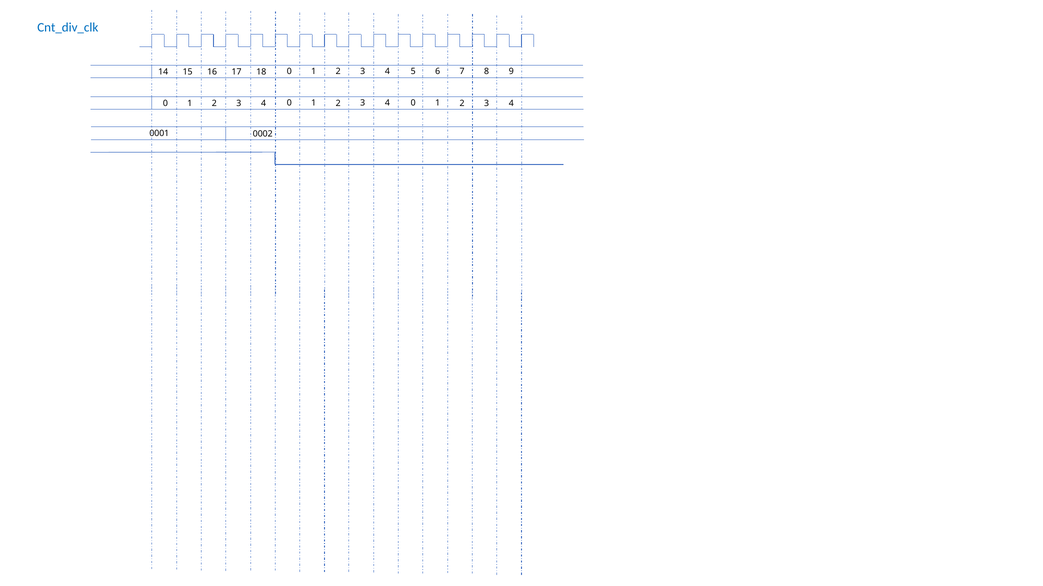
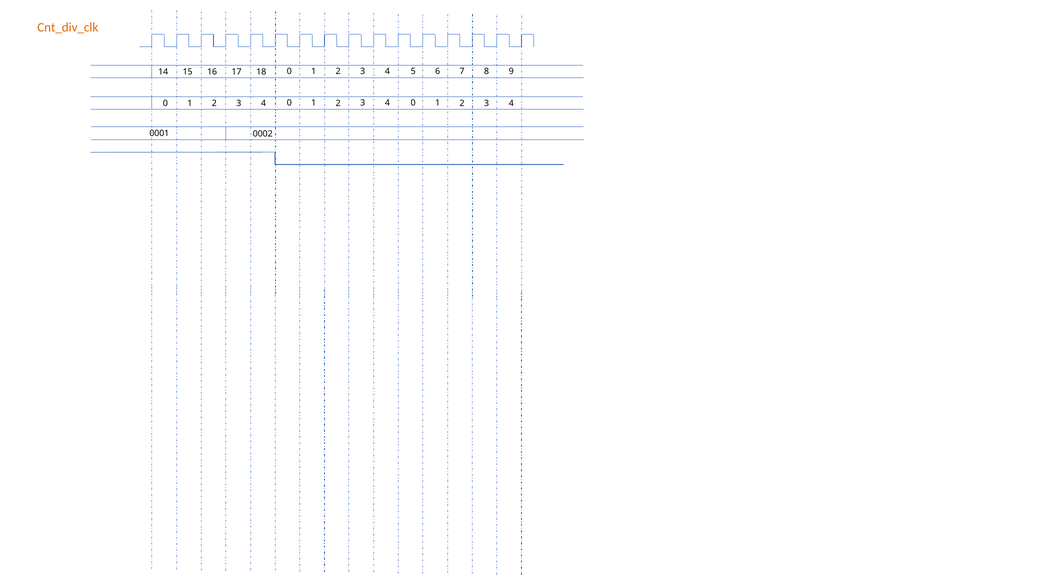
Cnt_div_clk colour: blue -> orange (68, 27)
